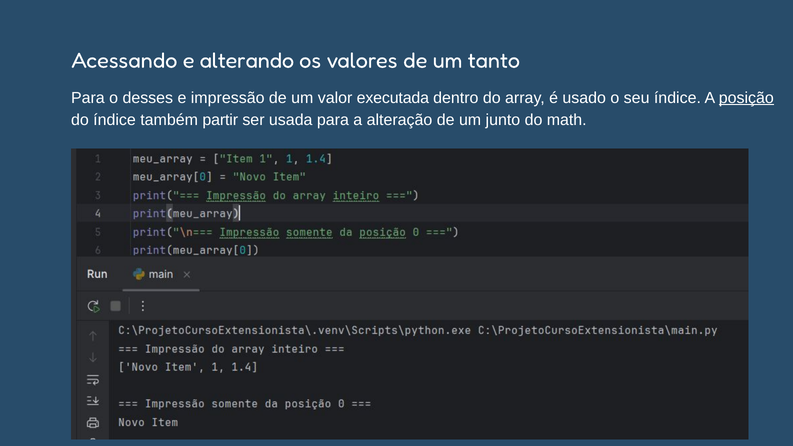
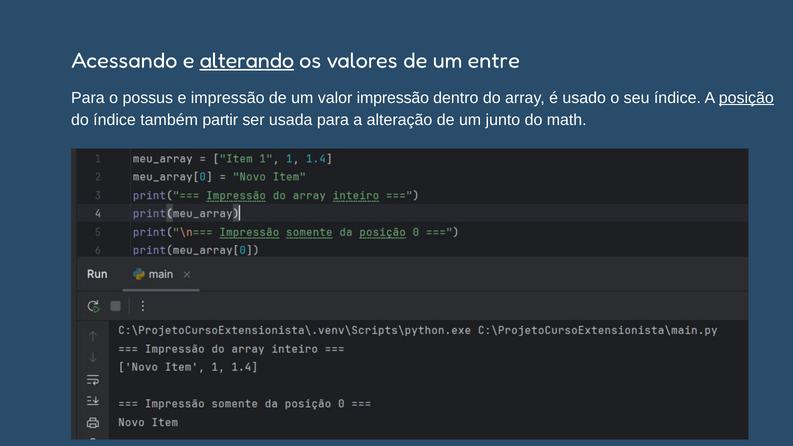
alterando underline: none -> present (247, 60)
tanto: tanto -> entre (494, 60)
desses: desses -> possus (148, 98)
valor executada: executada -> impressão (393, 98)
